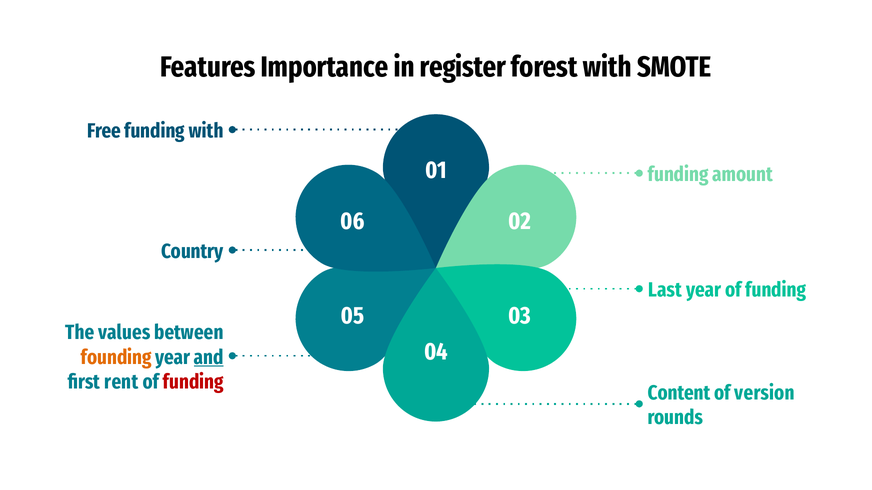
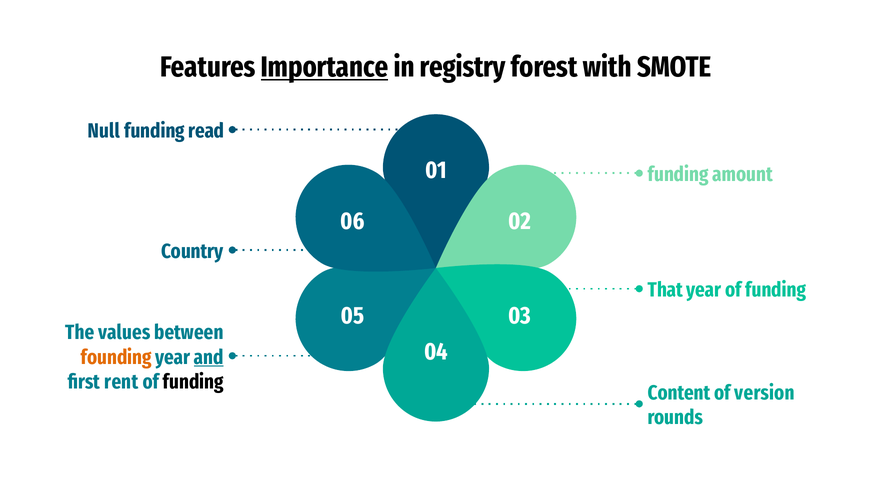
Importance underline: none -> present (325, 67)
register: register -> registry (463, 67)
Free: Free -> Null (104, 131)
funding with: with -> read (206, 131)
Last: Last -> That (665, 290)
funding colour: red -> black (193, 382)
